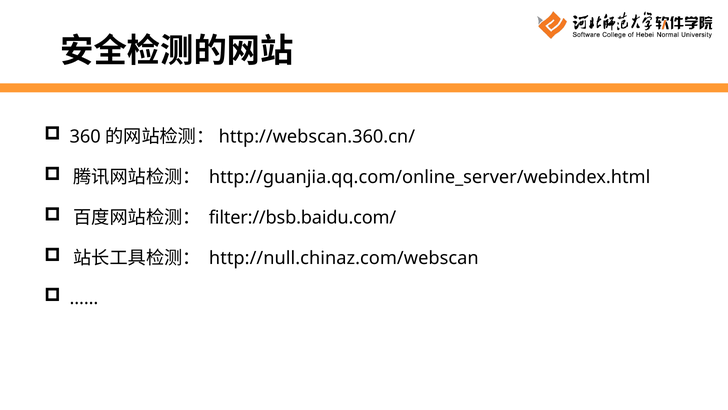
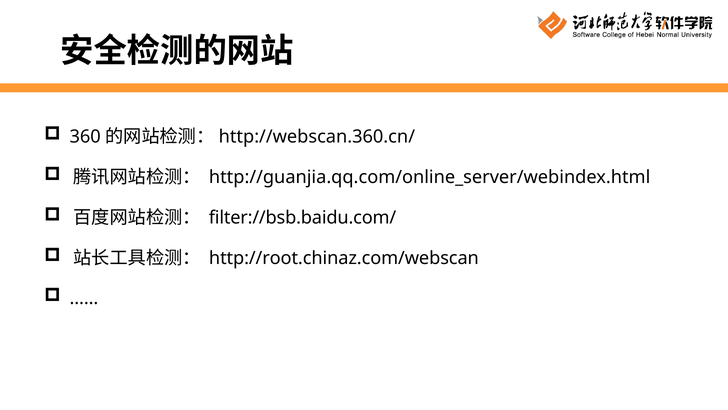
http://null.chinaz.com/webscan: http://null.chinaz.com/webscan -> http://root.chinaz.com/webscan (344, 258)
